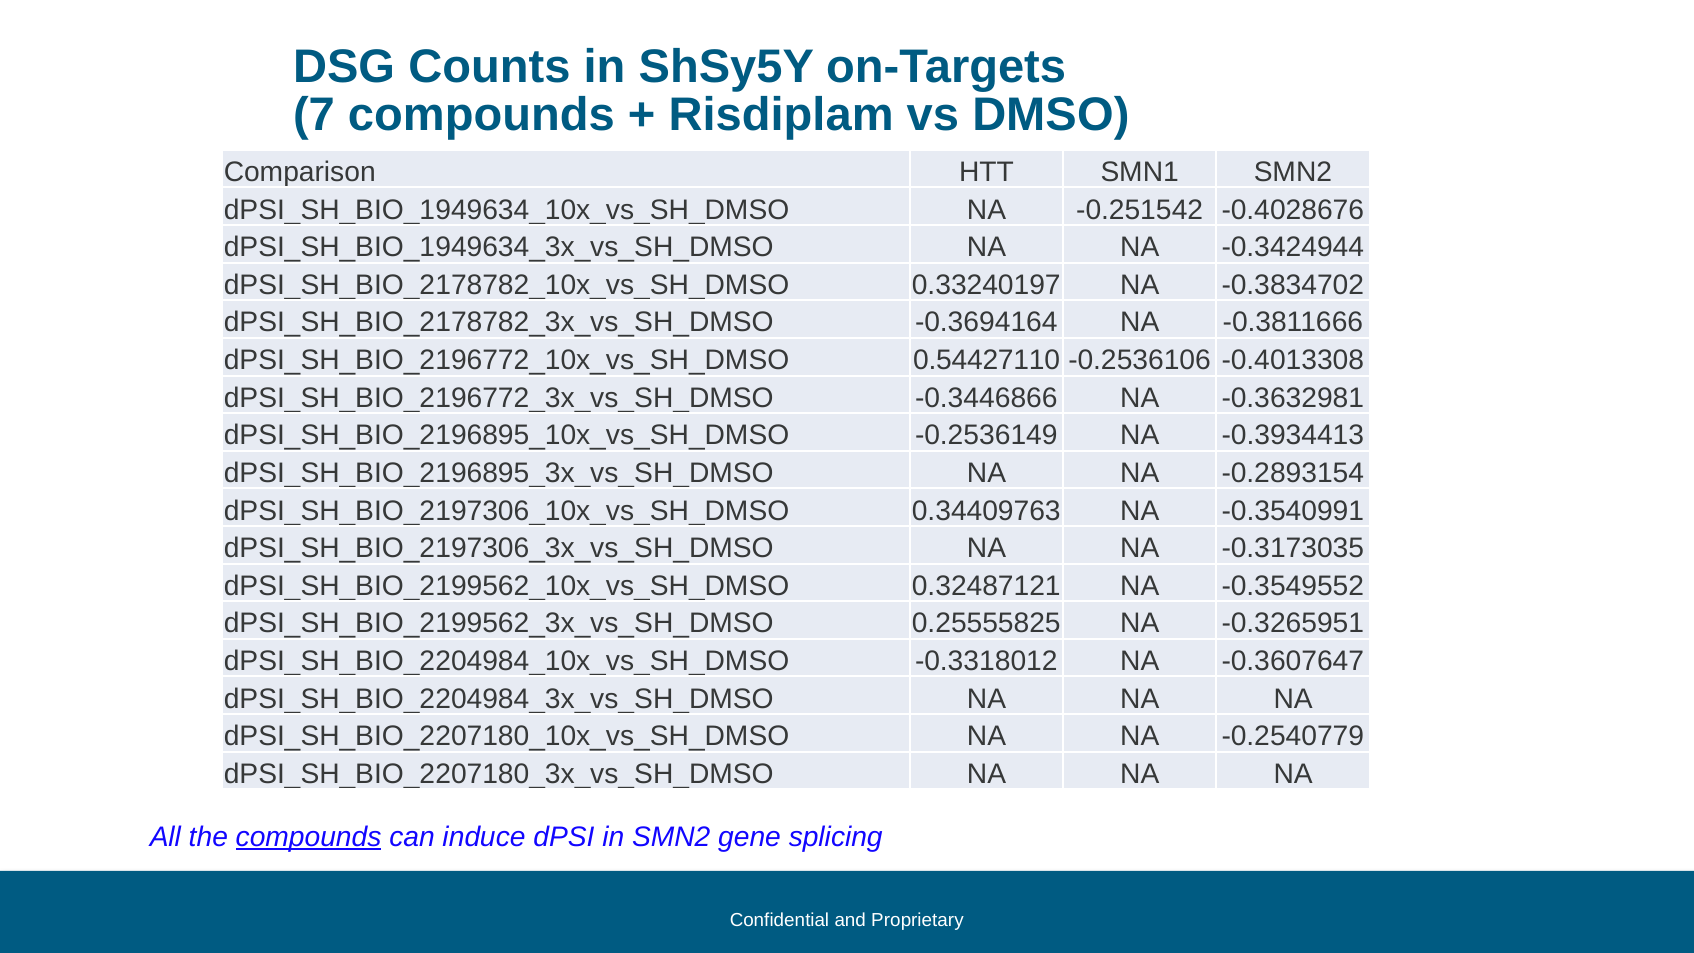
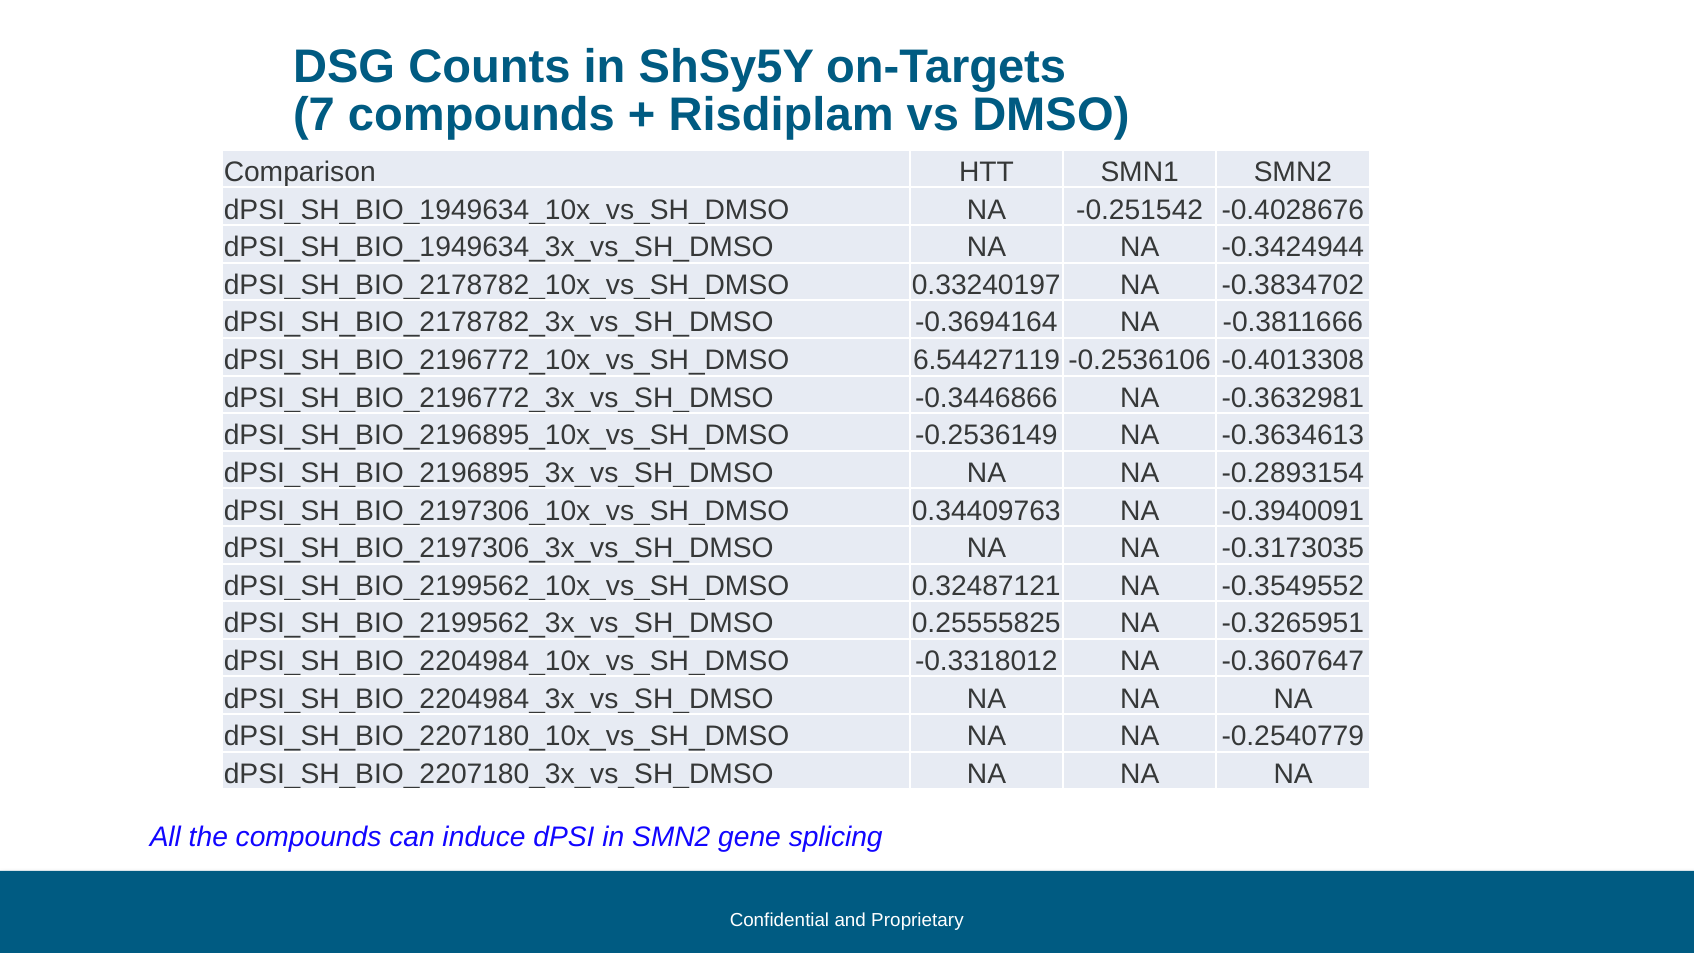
0.54427110: 0.54427110 -> 6.54427119 (987, 360)
-0.3934413: -0.3934413 -> -0.3634613 (1293, 435)
-0.3540991: -0.3540991 -> -0.3940091 (1293, 511)
compounds underline: present -> none (309, 837)
